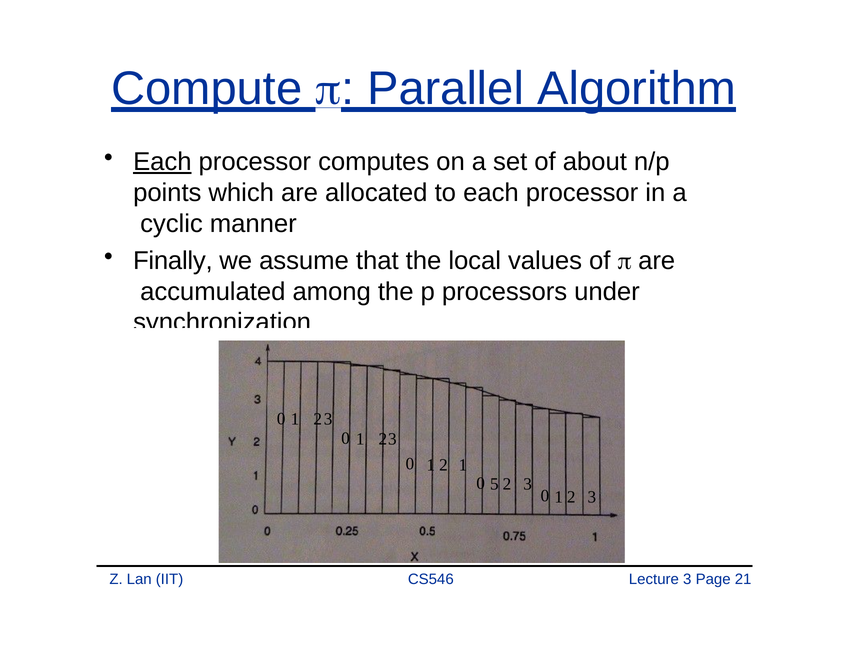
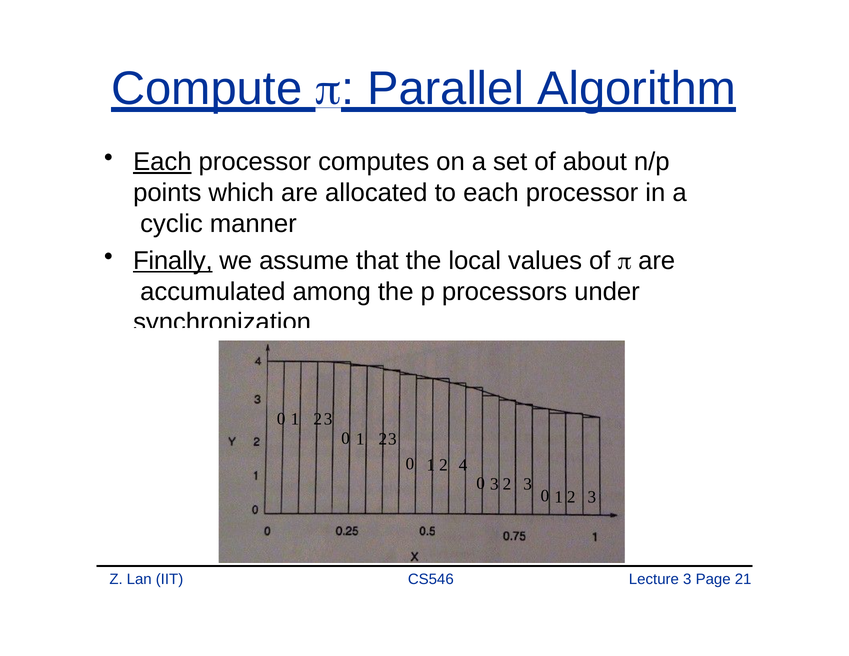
Finally underline: none -> present (173, 261)
2 1: 1 -> 4 (463, 465)
0 5: 5 -> 3 (494, 484)
